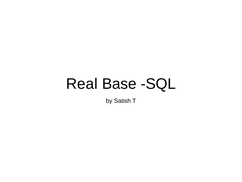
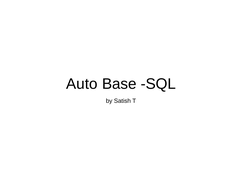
Real: Real -> Auto (82, 84)
